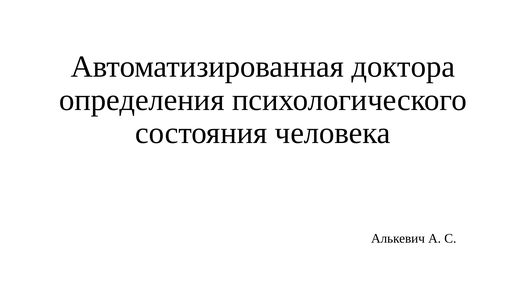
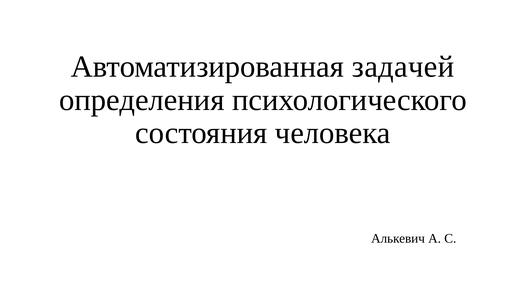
доктора: доктора -> задачей (403, 67)
